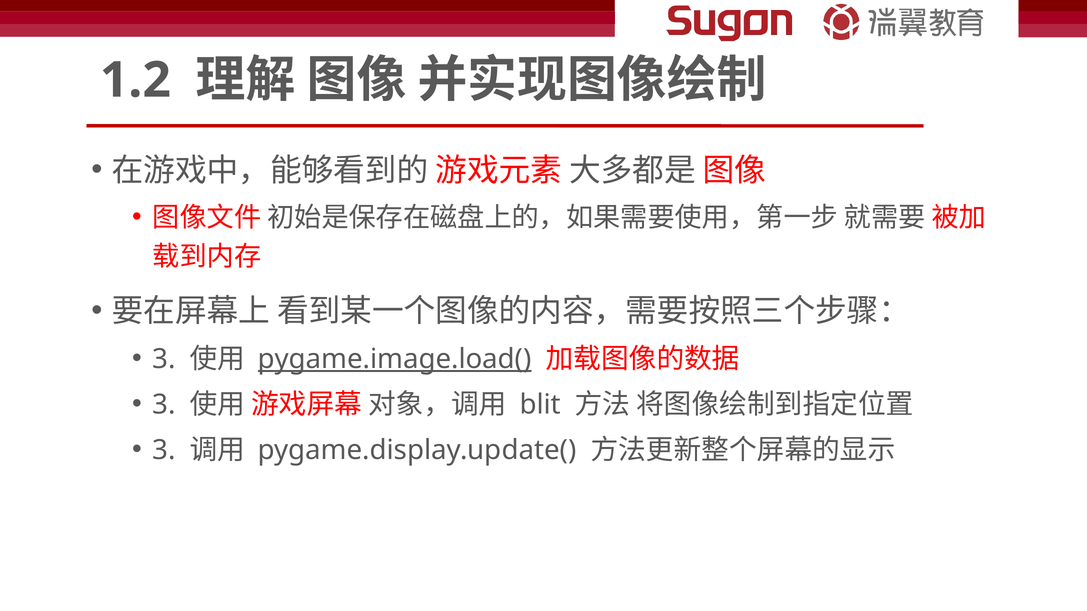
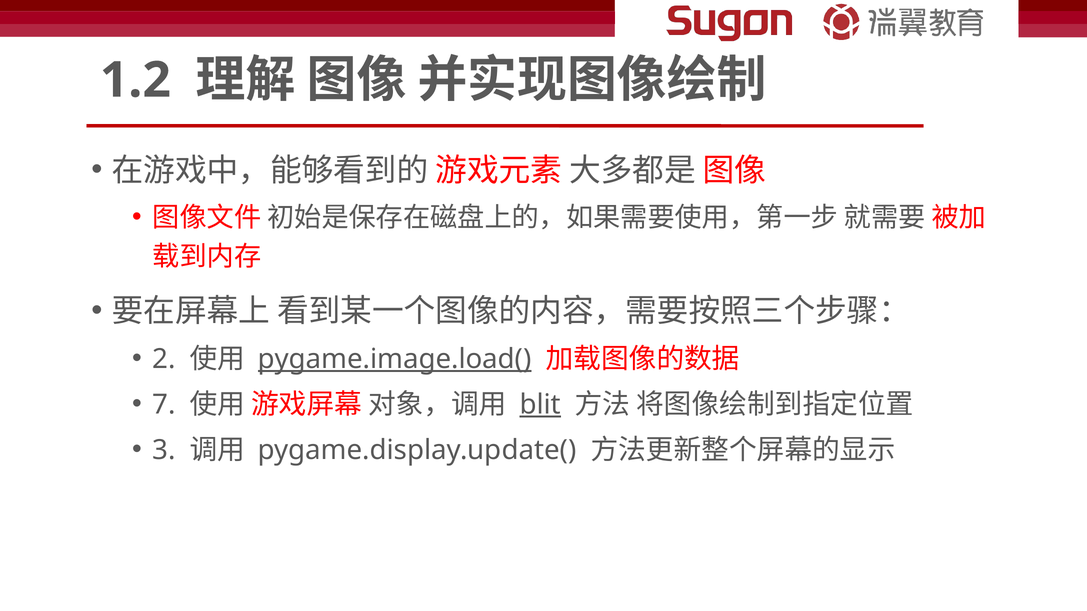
3: 3 -> 2 (164, 359)
3: 3 -> 7 (164, 405)
blit underline: none -> present (540, 405)
